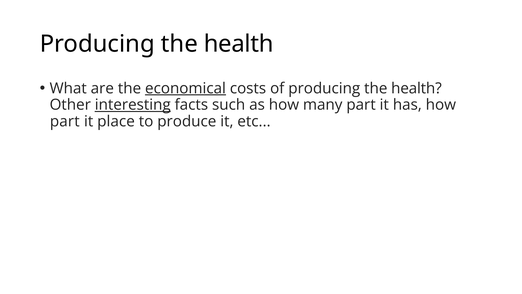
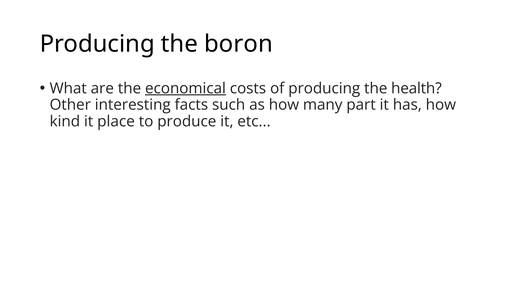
health: health -> boron (239, 44)
interesting underline: present -> none (133, 105)
part: part -> kind (65, 121)
